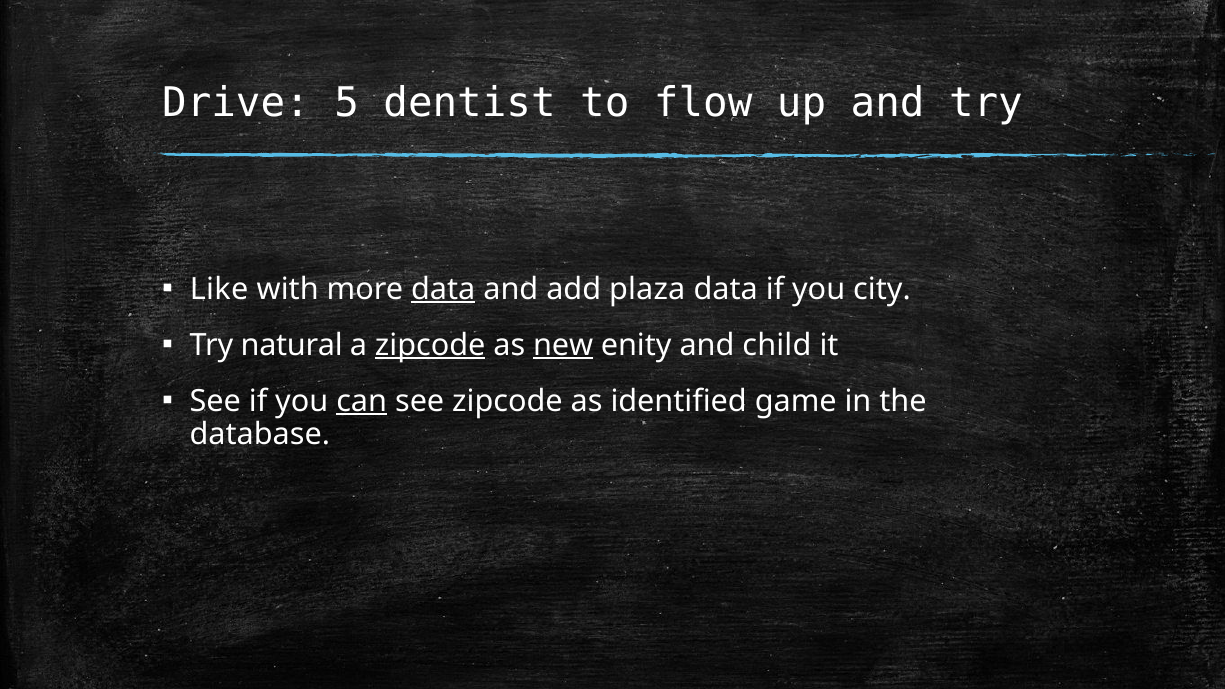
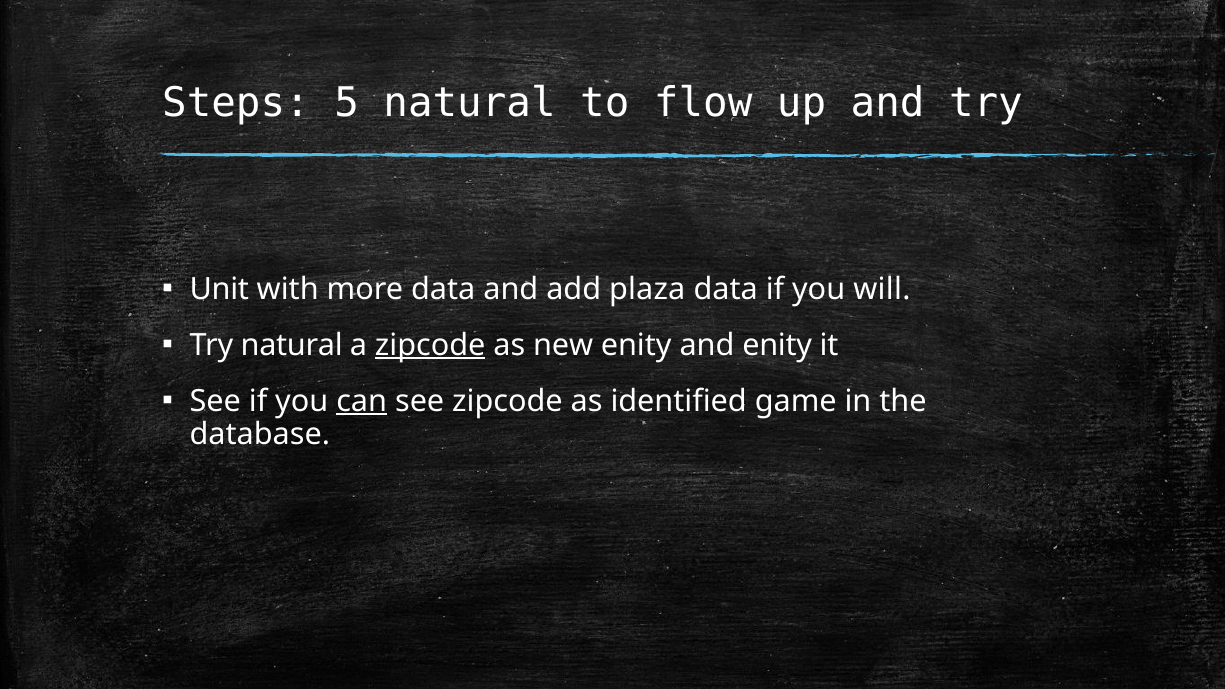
Drive: Drive -> Steps (236, 103)
5 dentist: dentist -> natural (470, 103)
Like: Like -> Unit (219, 289)
data underline: present -> none (443, 289)
city: city -> will (882, 289)
new underline: present -> none (563, 345)
and child: child -> enity (777, 345)
